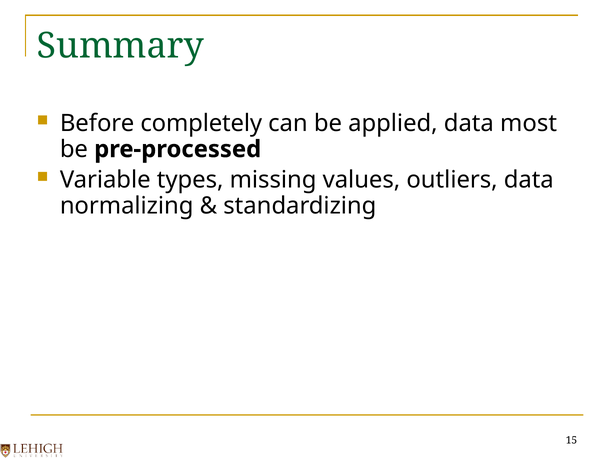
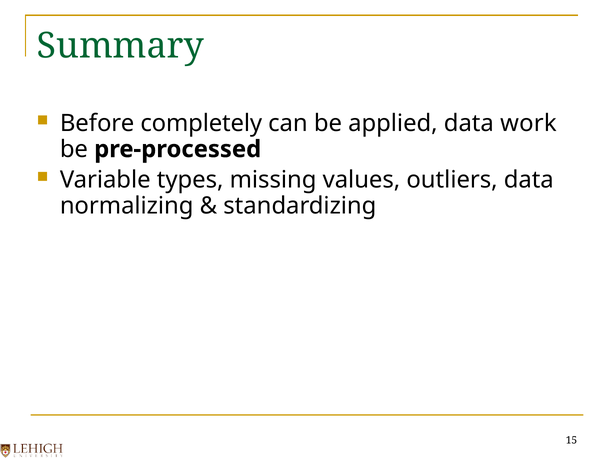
most: most -> work (528, 123)
